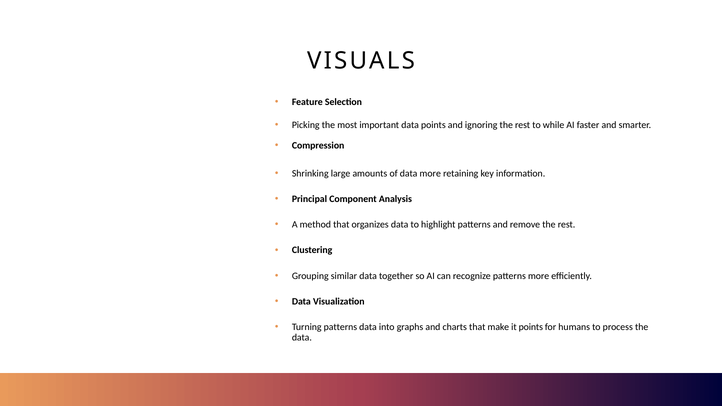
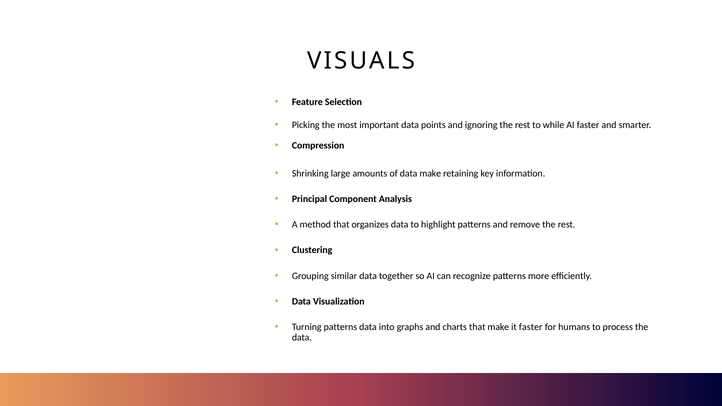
data more: more -> make (430, 174)
it points: points -> faster (531, 327)
